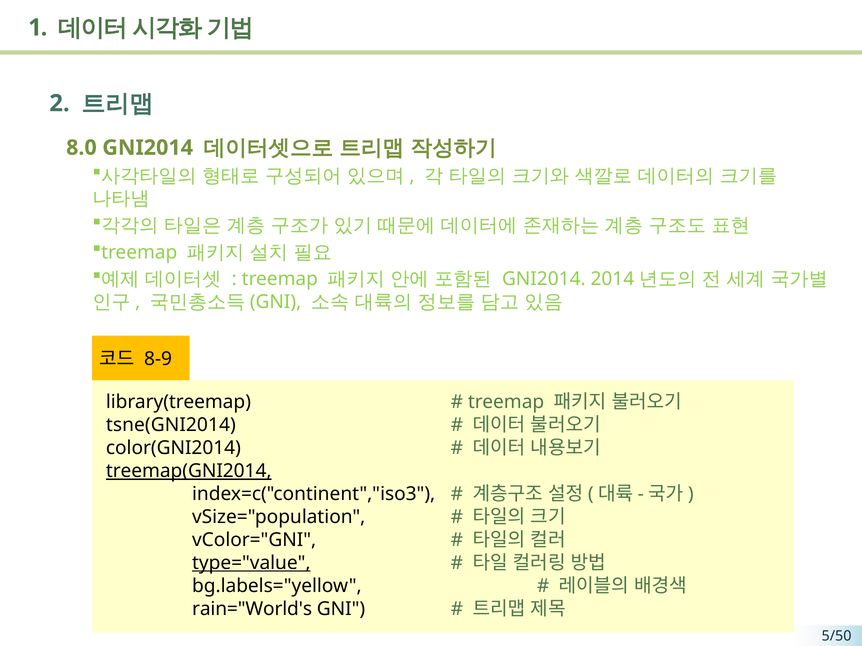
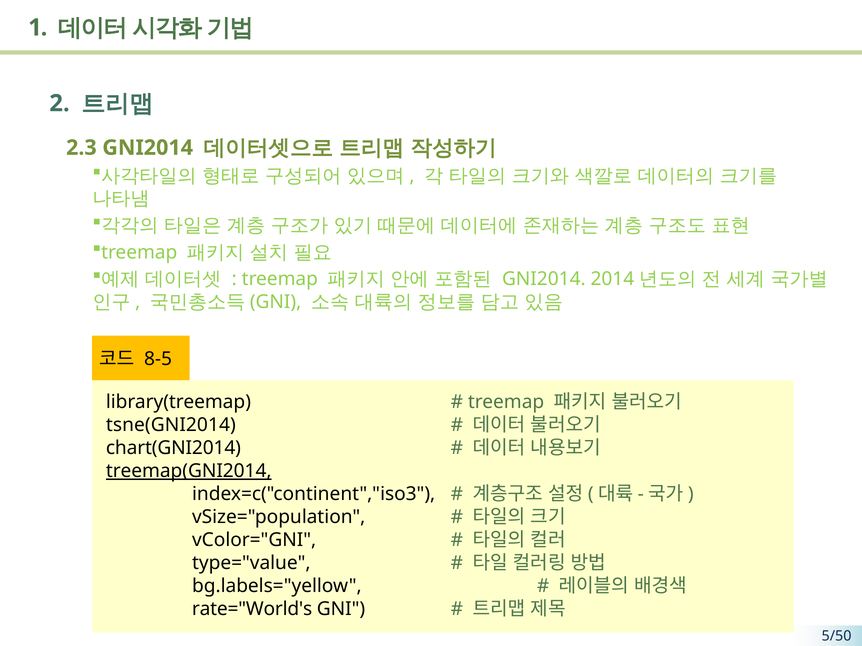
8.0: 8.0 -> 2.3 (81, 148)
8-9: 8-9 -> 8-5 (158, 359)
color(GNI2014: color(GNI2014 -> chart(GNI2014 (173, 448)
type="value underline: present -> none (251, 563)
rain="World's: rain="World's -> rate="World's (252, 609)
